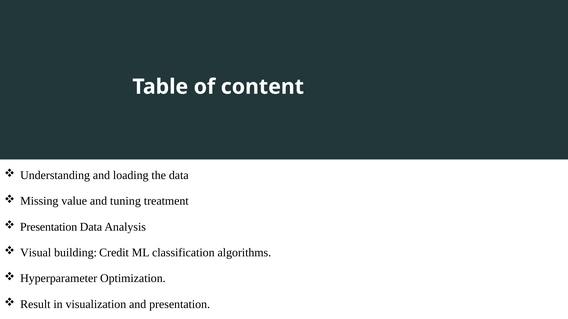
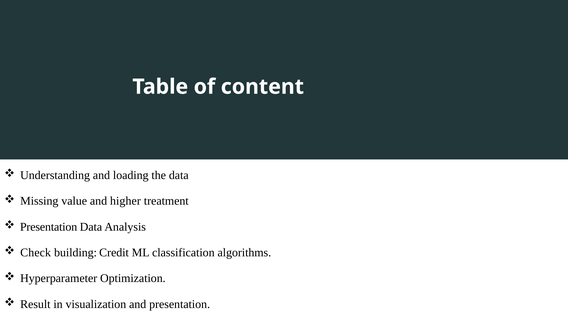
tuning: tuning -> higher (125, 201)
Visual: Visual -> Check (36, 253)
